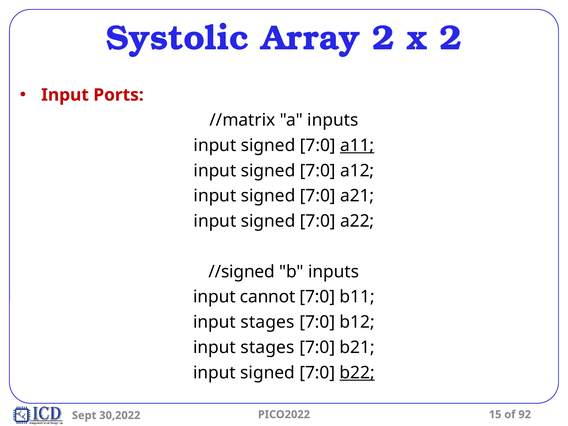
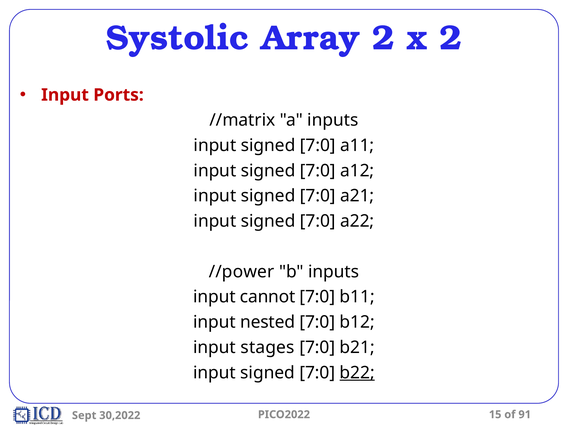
a11 underline: present -> none (357, 145)
//signed: //signed -> //power (242, 272)
stages: stages -> nested (268, 322)
92: 92 -> 91 (525, 415)
